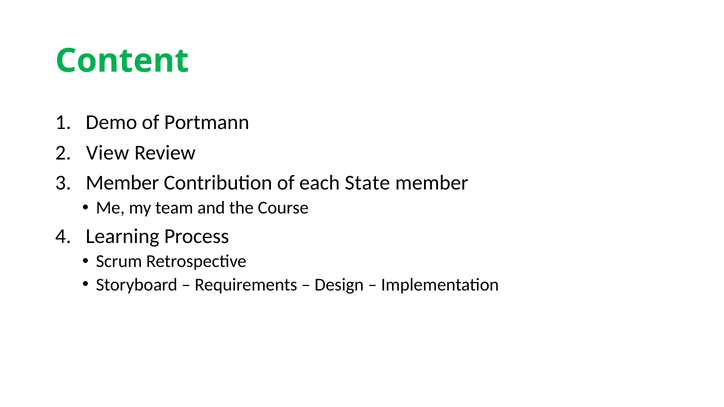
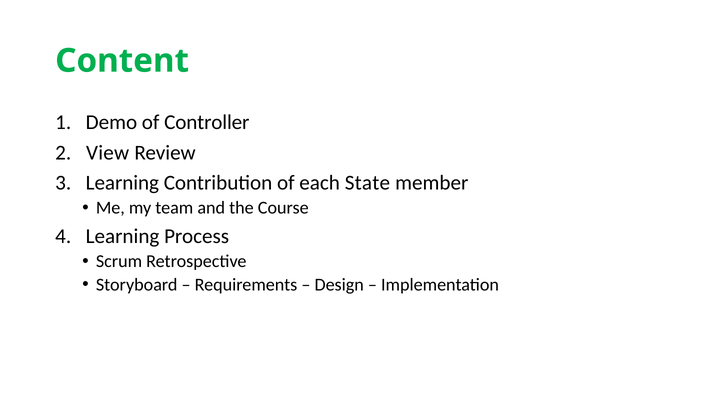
Portmann: Portmann -> Controller (207, 122)
Member: Member -> Learning (122, 183)
